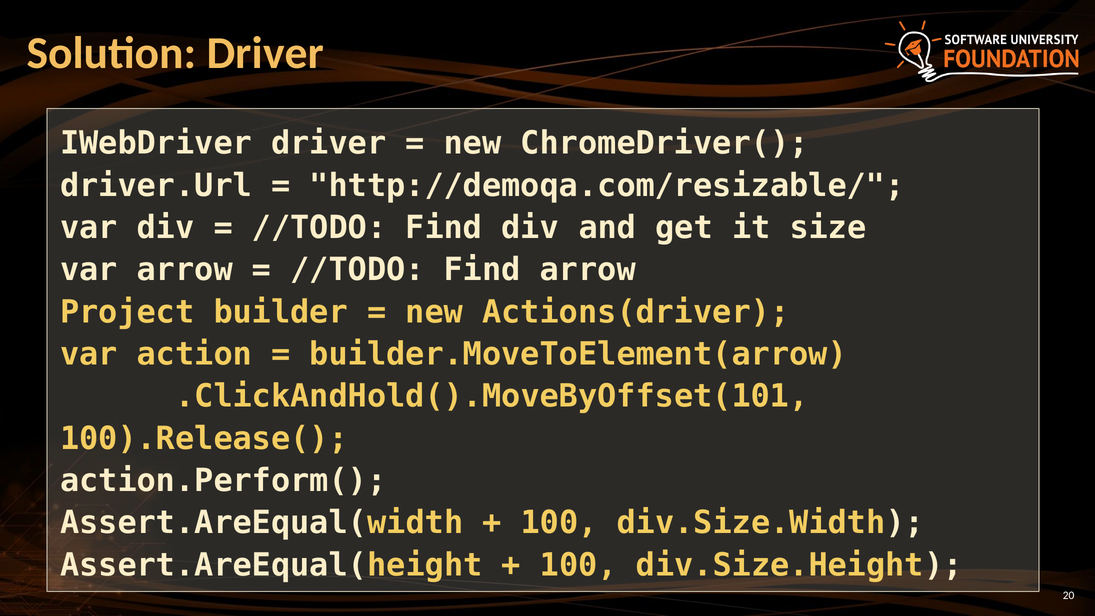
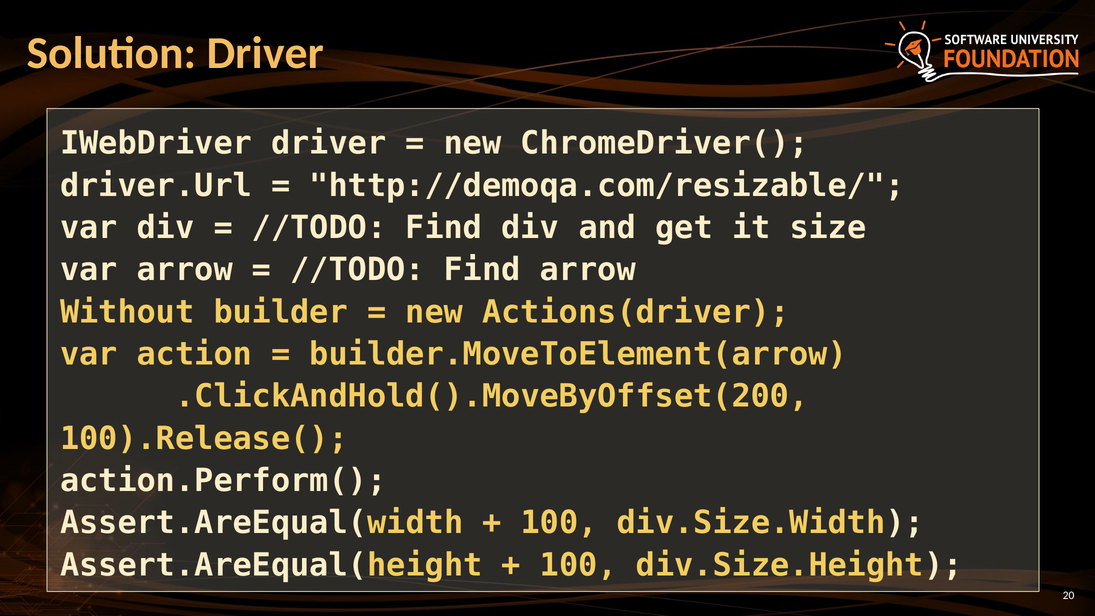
Project: Project -> Without (127, 312)
.ClickAndHold().MoveByOffset(101: .ClickAndHold().MoveByOffset(101 -> .ClickAndHold().MoveByOffset(200 (492, 396)
